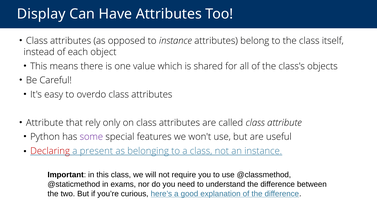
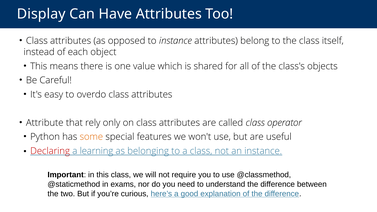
class attribute: attribute -> operator (284, 123)
some colour: purple -> orange (91, 137)
present: present -> learning (96, 151)
